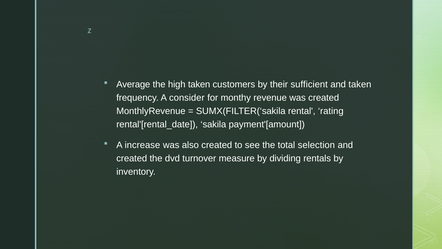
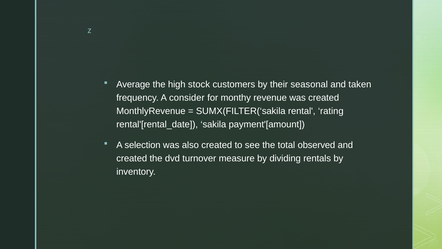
high taken: taken -> stock (199, 84)
sufficient: sufficient -> seasonal (309, 84)
increase: increase -> selection (142, 145)
selection: selection -> observed (316, 145)
